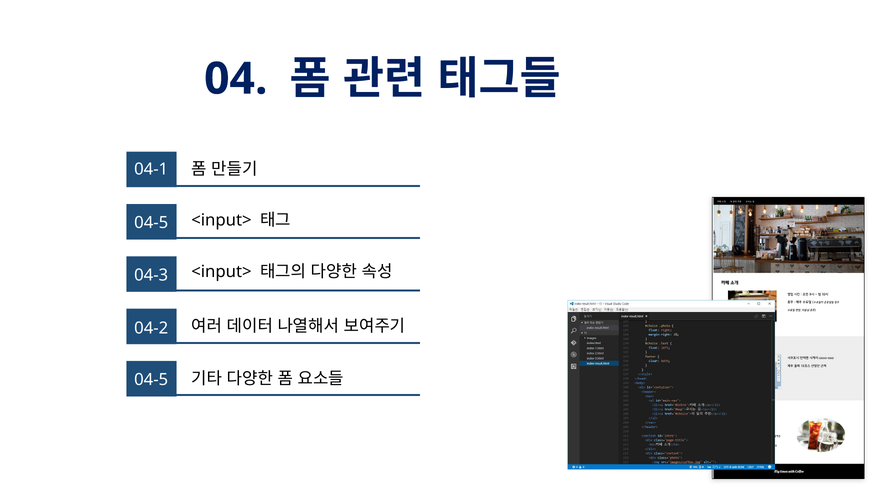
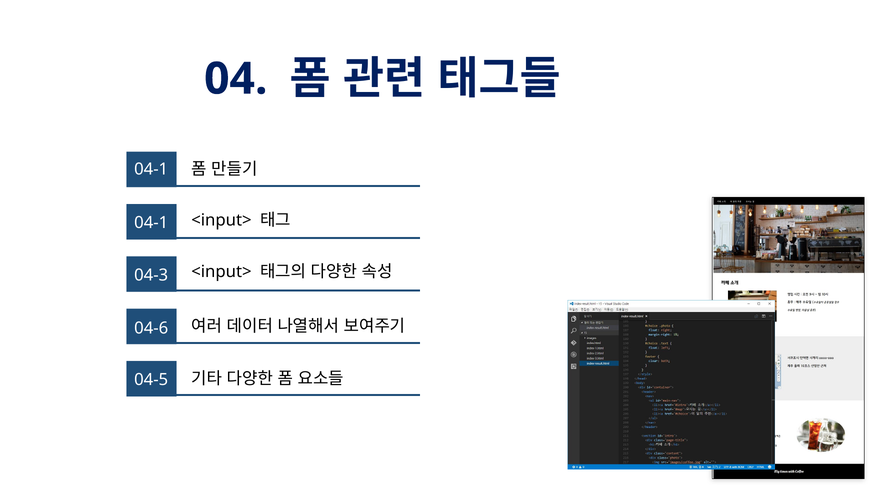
04-5: 04-5 -> 04-1 (151, 223)
04-2: 04-2 -> 04-6 (151, 328)
